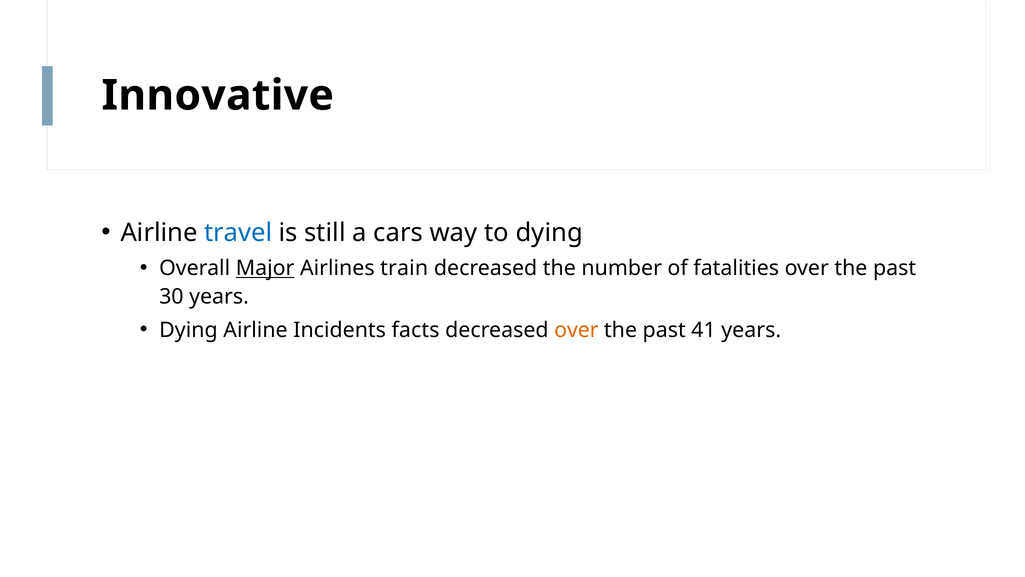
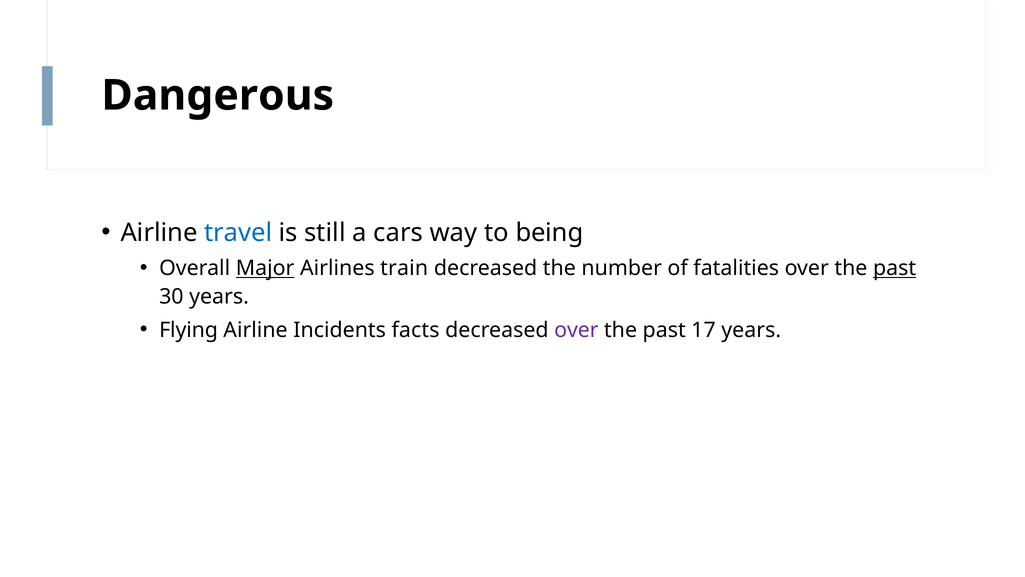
Innovative: Innovative -> Dangerous (218, 95)
to dying: dying -> being (549, 232)
past underline: none -> present (895, 268)
Dying: Dying -> Flying (189, 330)
over colour: orange -> purple (576, 330)
41: 41 -> 17 (703, 330)
